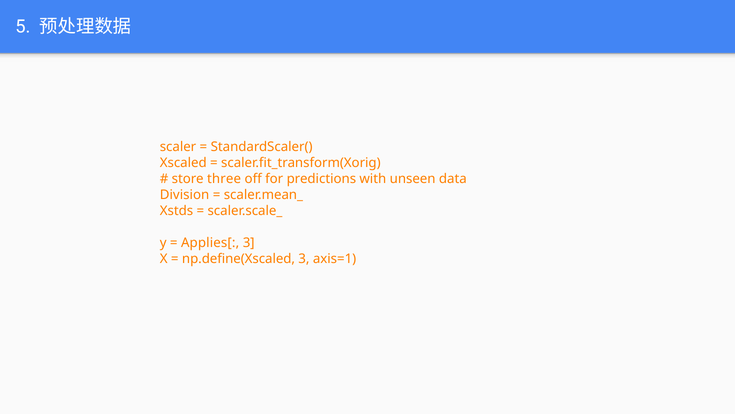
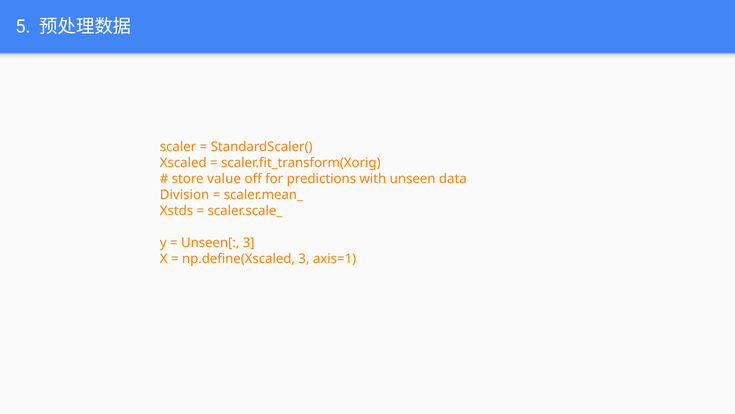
three: three -> value (224, 179)
Applies[: Applies[ -> Unseen[ (210, 242)
